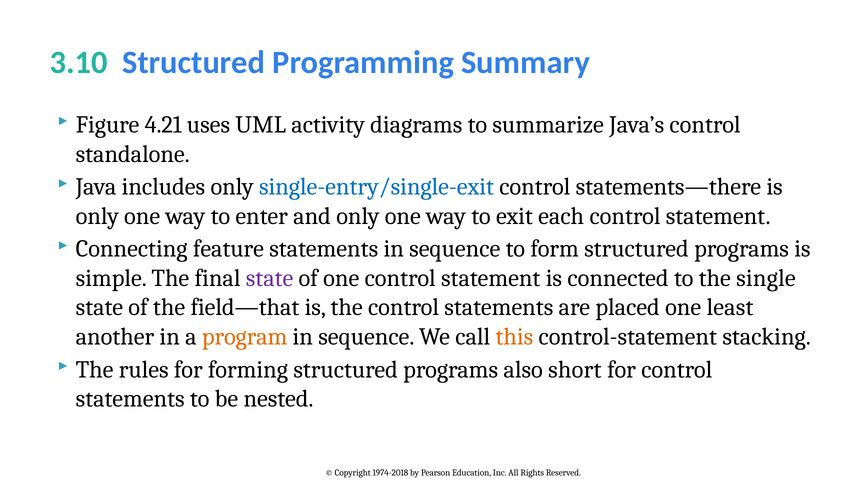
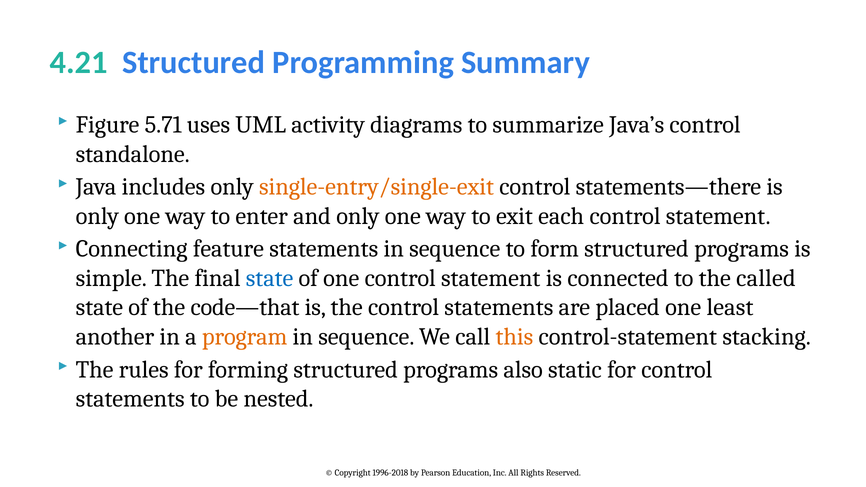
3.10: 3.10 -> 4.21 (79, 62)
4.21: 4.21 -> 5.71 (163, 125)
single-entry/single-exit colour: blue -> orange (376, 187)
state colour: purple -> blue (270, 278)
single: single -> called (766, 278)
field—that: field—that -> code—that (245, 307)
short: short -> static (575, 370)
1974-2018: 1974-2018 -> 1996-2018 (390, 473)
